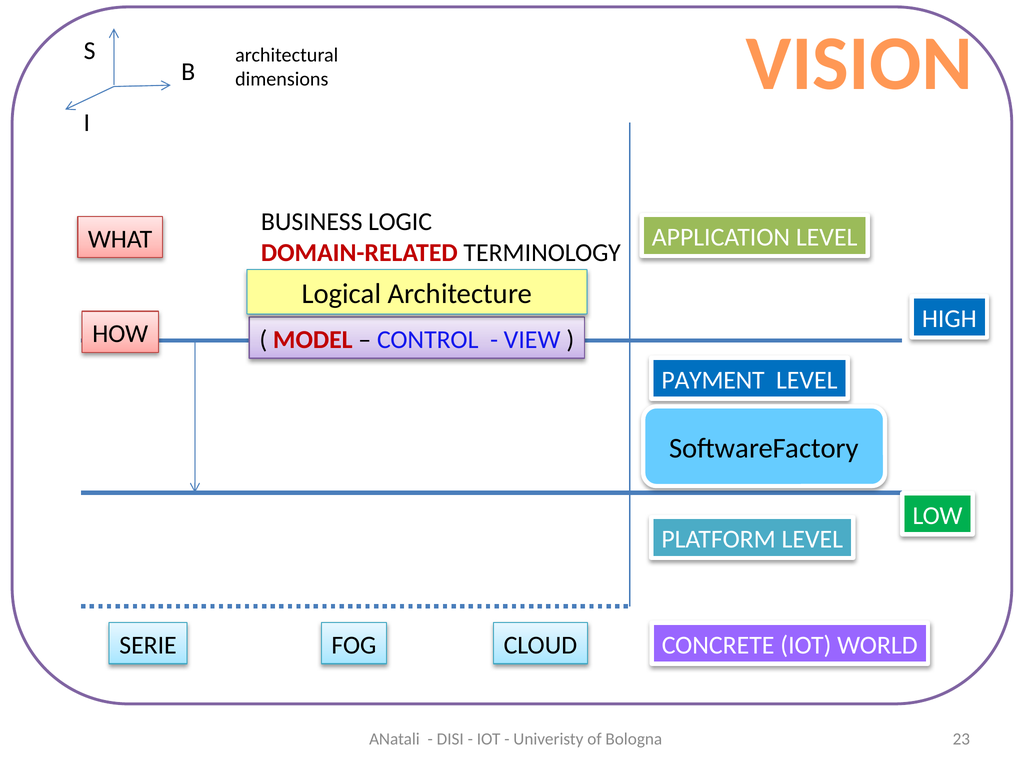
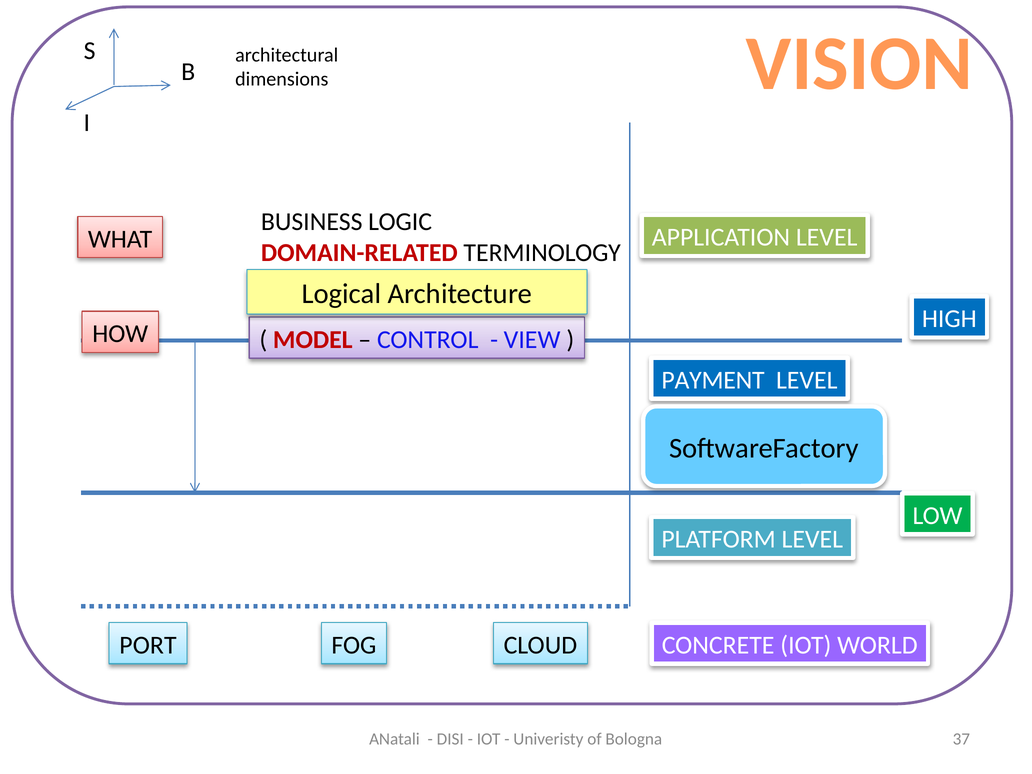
SERIE: SERIE -> PORT (148, 645)
23: 23 -> 37 (961, 739)
